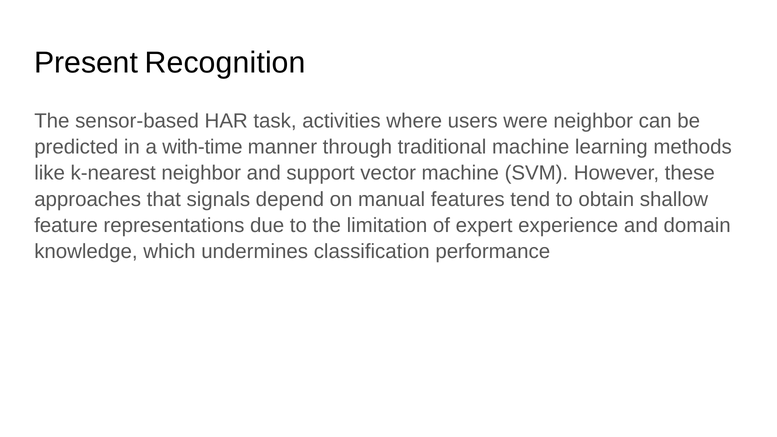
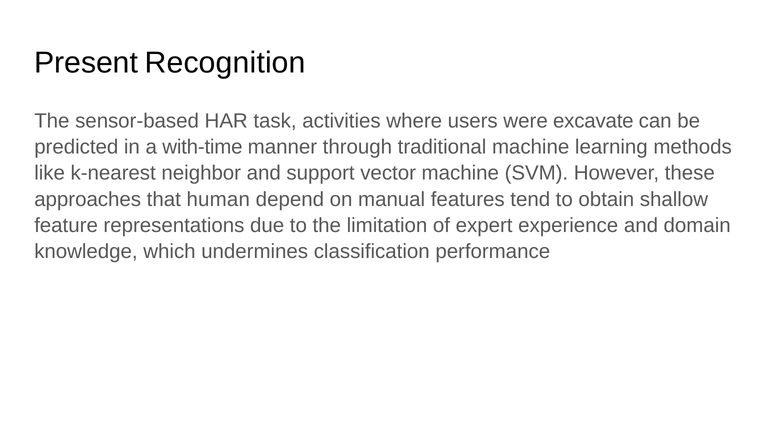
were neighbor: neighbor -> excavate (593, 121)
signals: signals -> human (218, 199)
